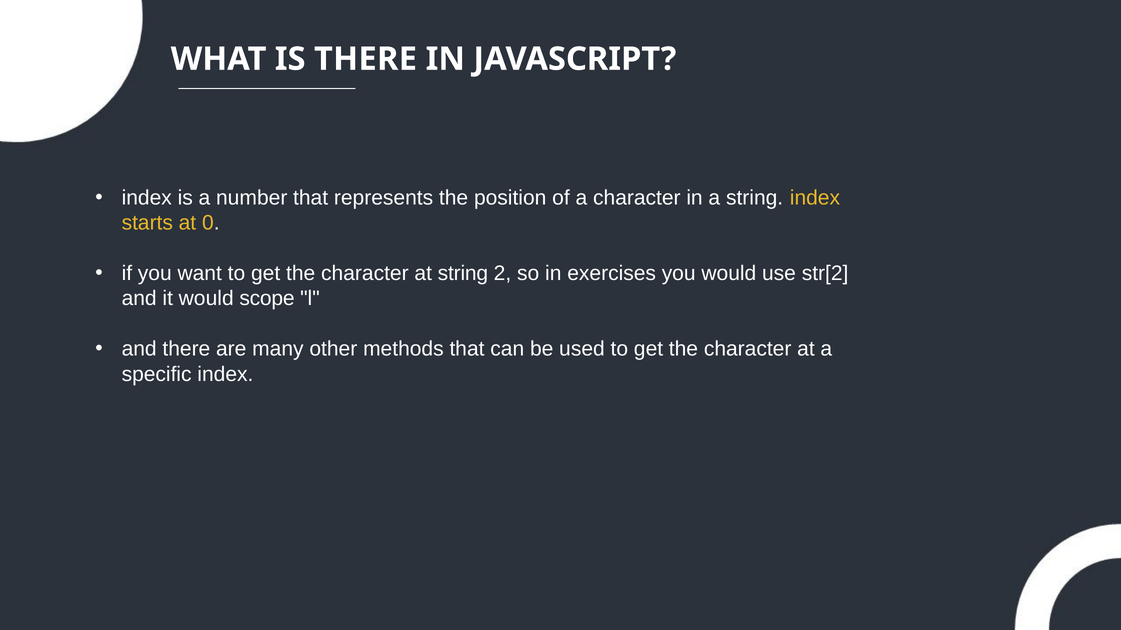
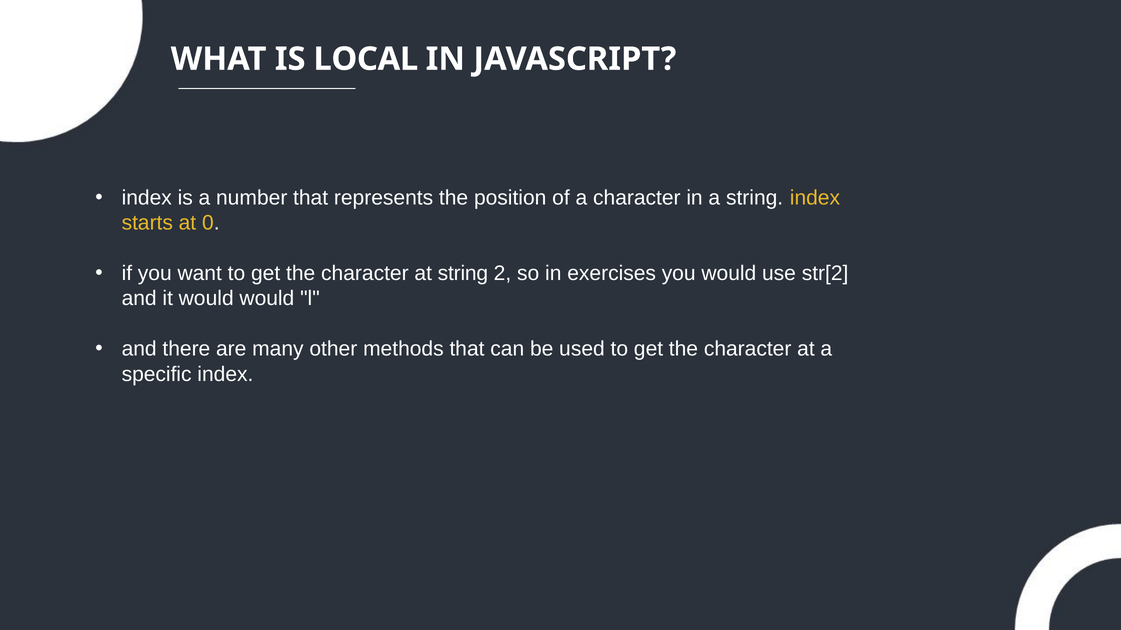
IS THERE: THERE -> LOCAL (366, 59)
would scope: scope -> would (267, 299)
